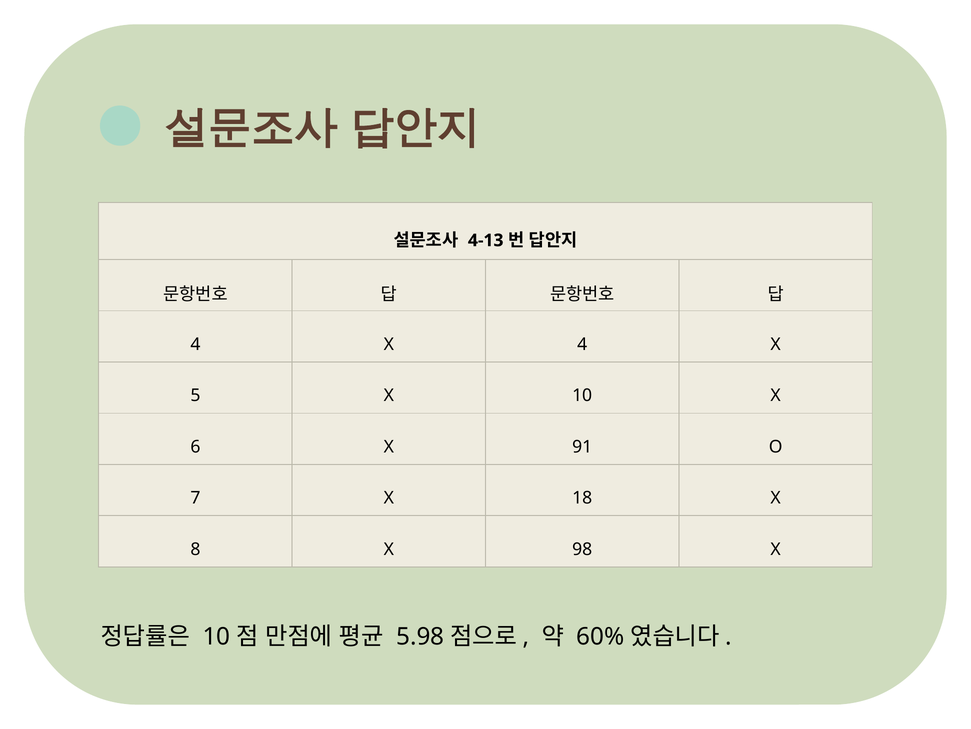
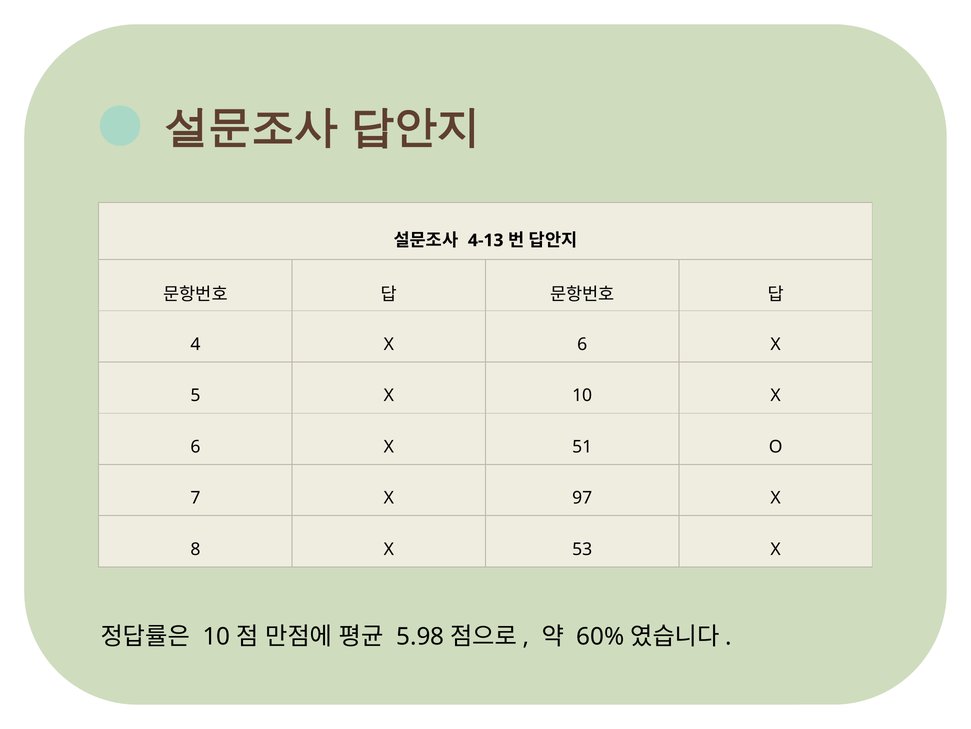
4 X 4: 4 -> 6 (582, 344)
91: 91 -> 51 (582, 446)
18: 18 -> 97 (582, 498)
98: 98 -> 53 (582, 549)
